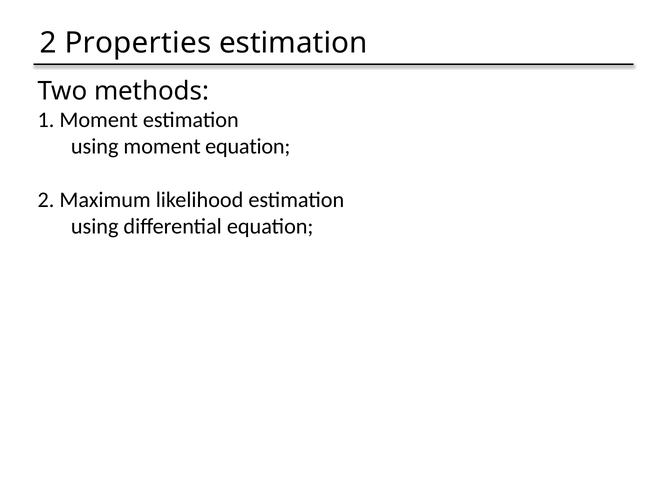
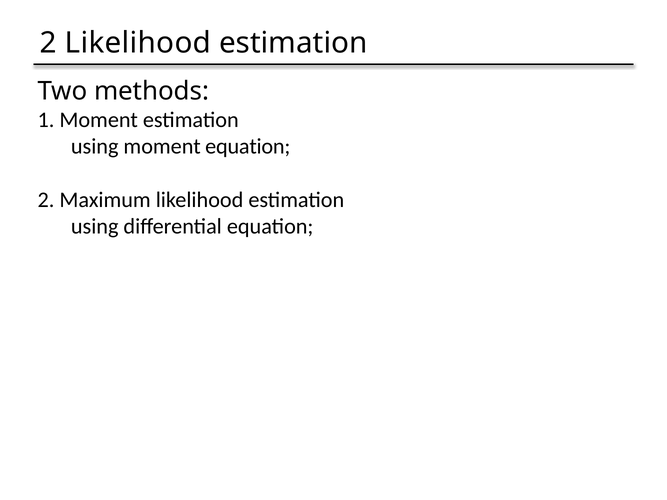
2 Properties: Properties -> Likelihood (138, 43)
